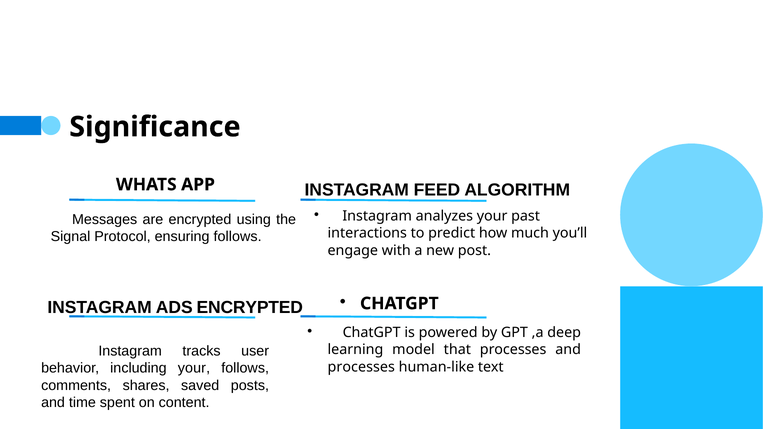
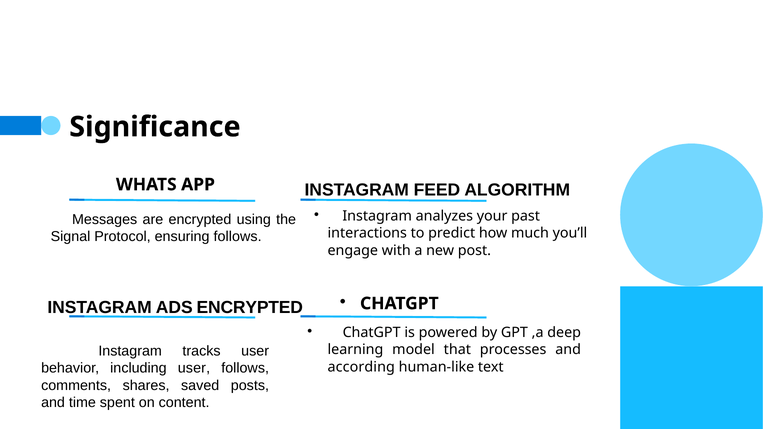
including your: your -> user (194, 368)
processes: processes -> according (361, 367)
